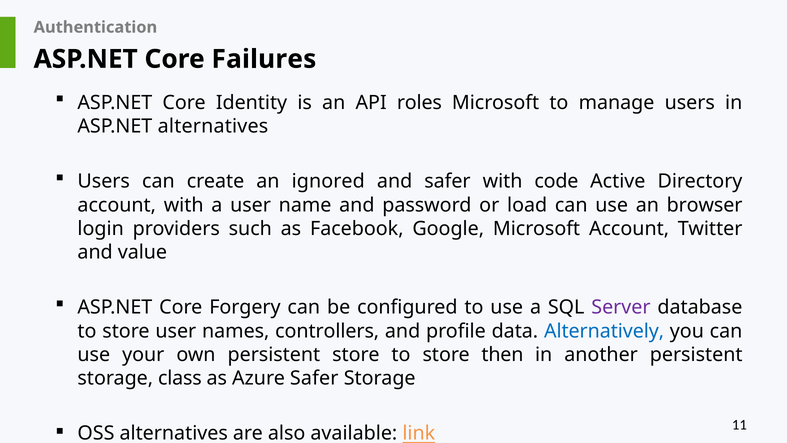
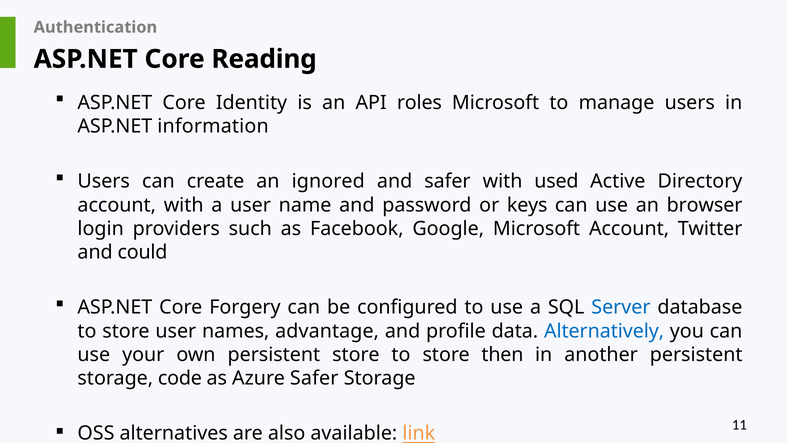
Failures: Failures -> Reading (264, 59)
ASP.NET alternatives: alternatives -> information (213, 126)
code: code -> used (556, 181)
load: load -> keys (527, 205)
value: value -> could (143, 252)
Server colour: purple -> blue (621, 307)
controllers: controllers -> advantage (327, 331)
class: class -> code (180, 378)
